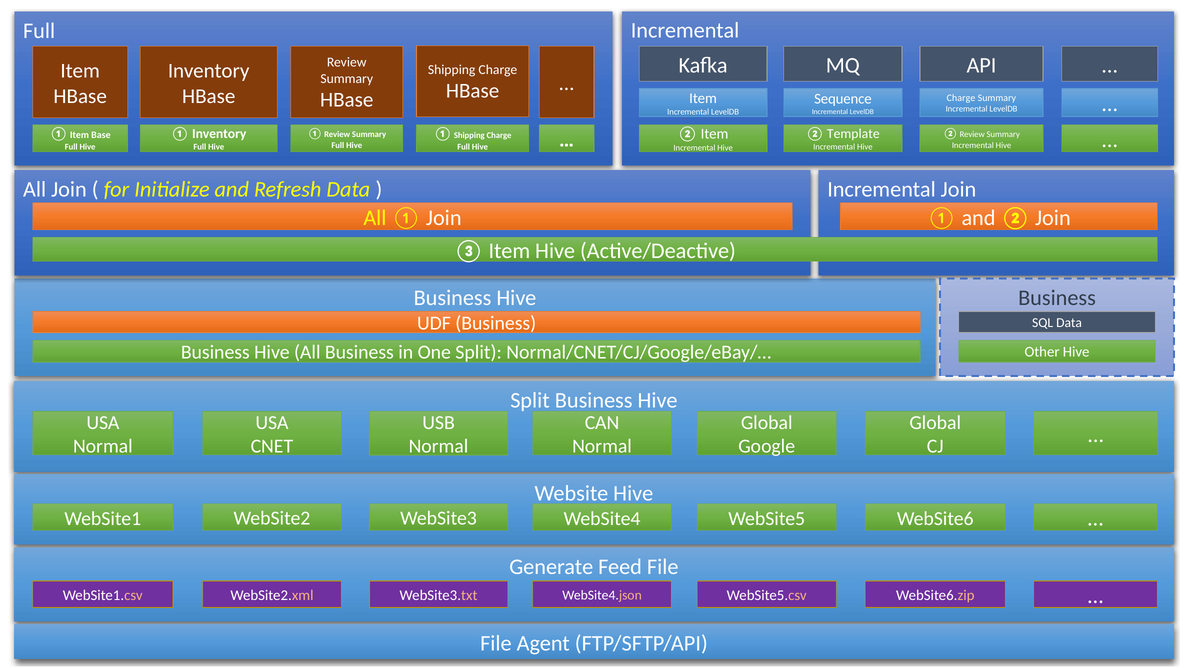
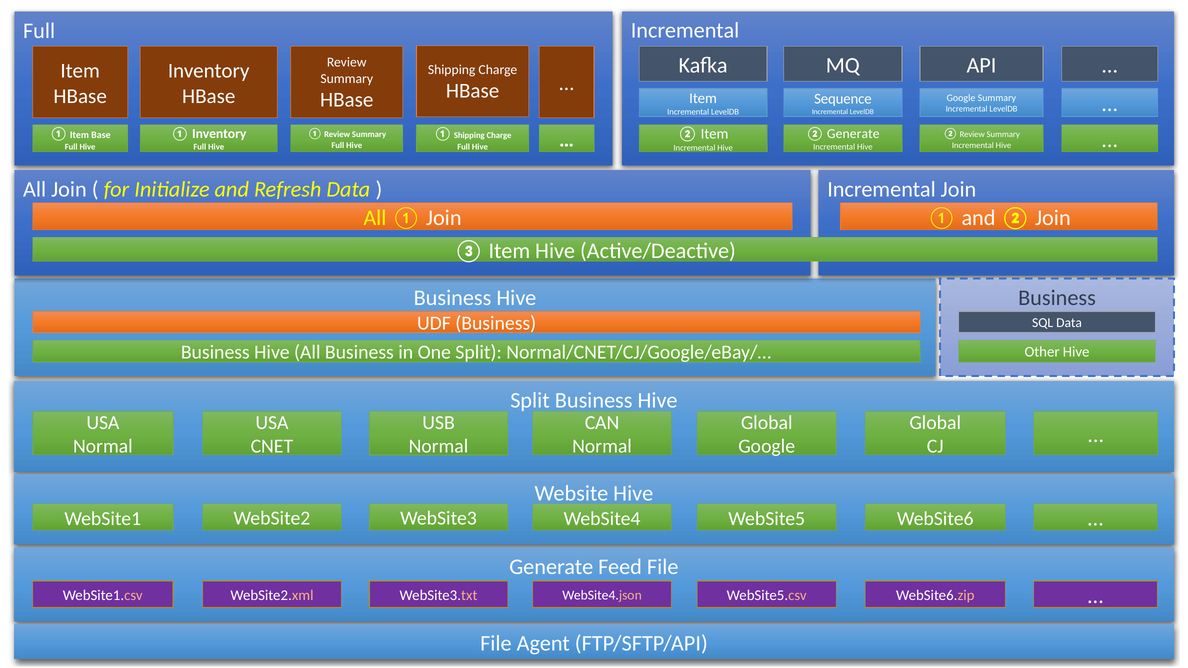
Charge: Charge -> Google (961, 98)
② Template: Template -> Generate (853, 134)
